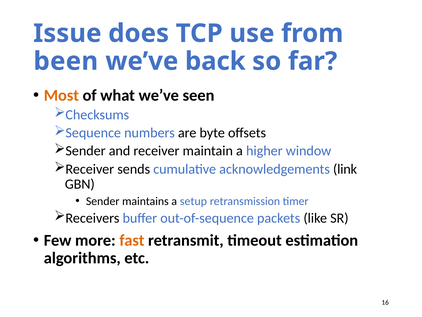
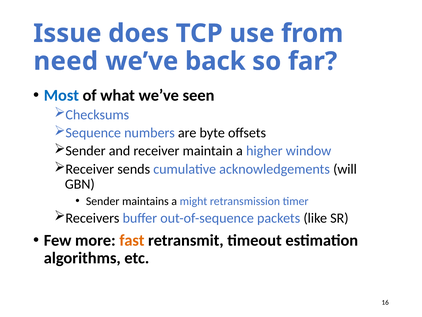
been: been -> need (66, 61)
Most colour: orange -> blue (61, 95)
link: link -> will (345, 169)
setup: setup -> might (193, 201)
